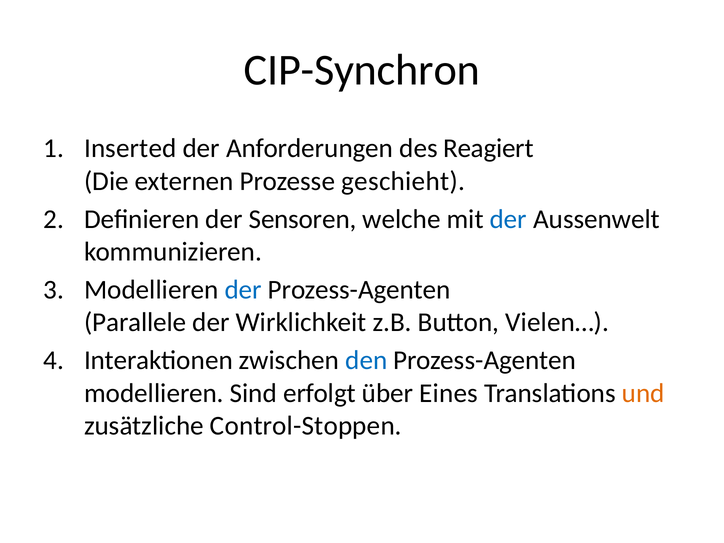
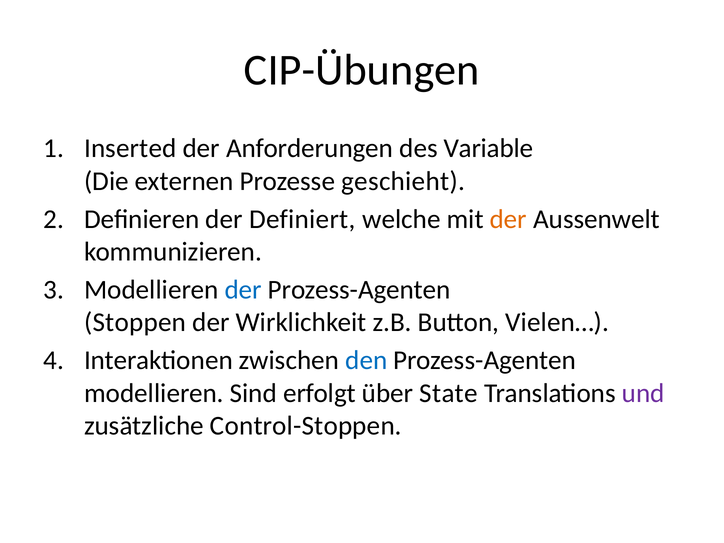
CIP-Synchron: CIP-Synchron -> CIP-Übungen (362, 70)
Reagiert: Reagiert -> Variable (488, 149)
Sensoren: Sensoren -> Definiert (302, 219)
der colour: blue -> orange (508, 219)
Parallele: Parallele -> Stoppen (135, 322)
Eines: Eines -> State (449, 393)
und colour: orange -> purple (643, 393)
